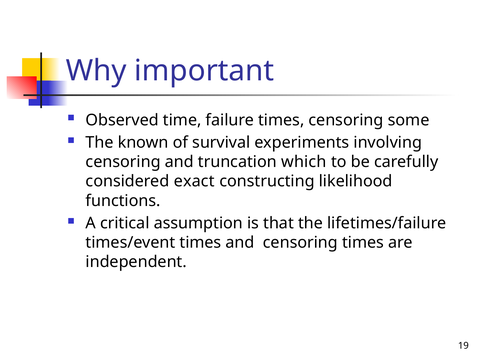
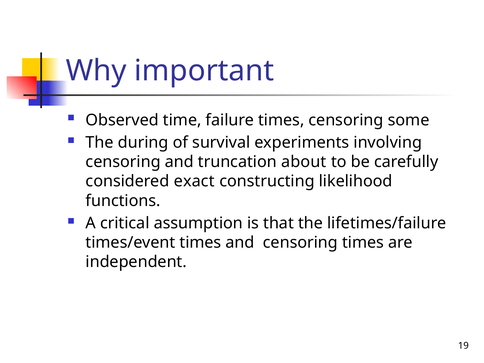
known: known -> during (143, 143)
which: which -> about (304, 162)
